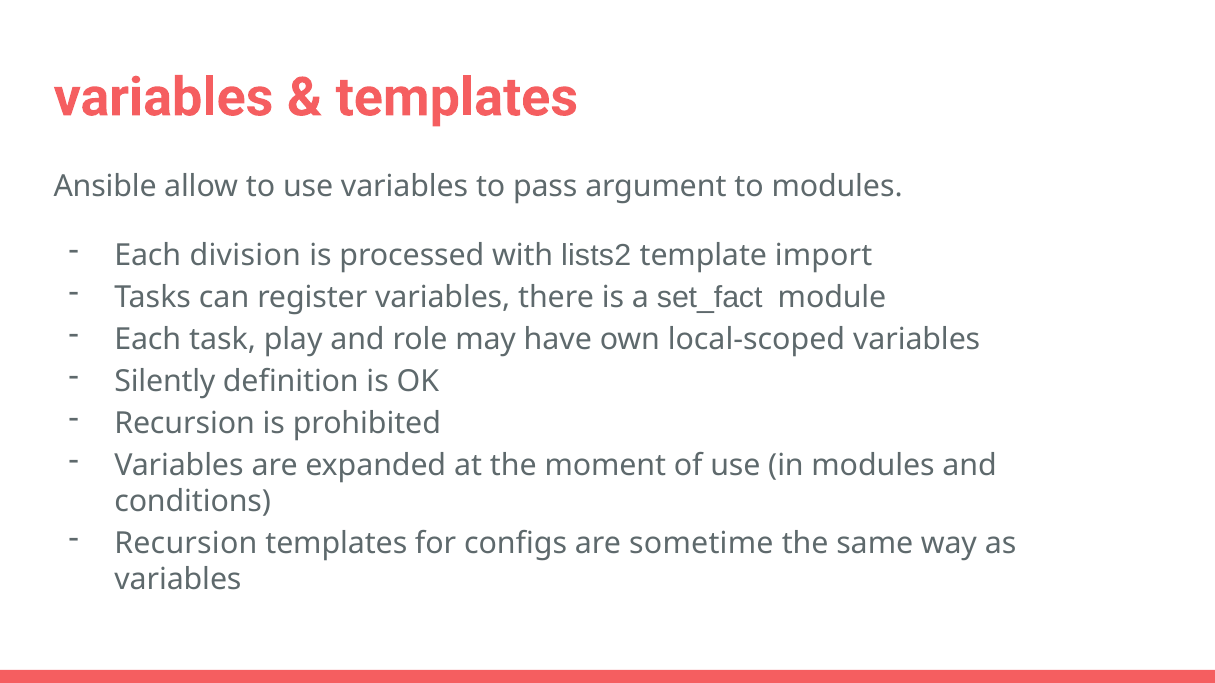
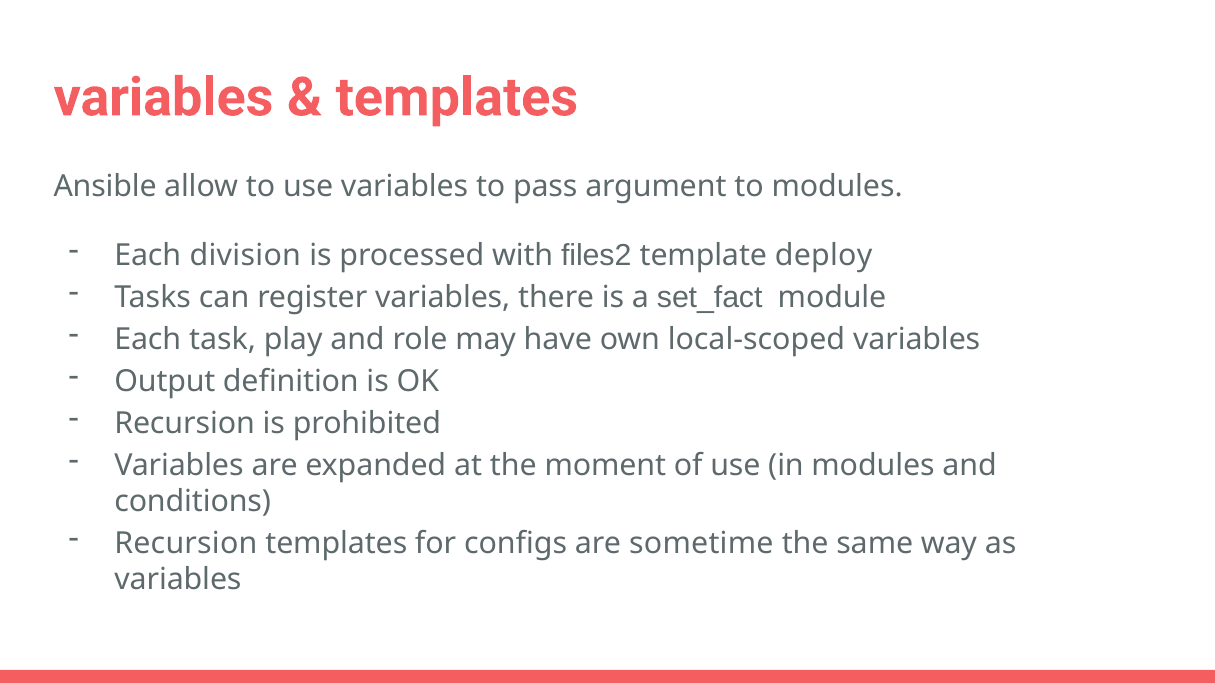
lists2: lists2 -> files2 (596, 256)
import: import -> deploy (824, 256)
Silently: Silently -> Output (165, 382)
